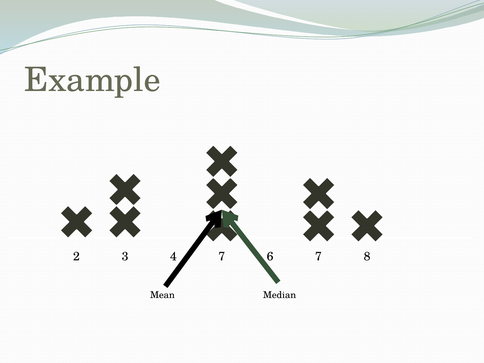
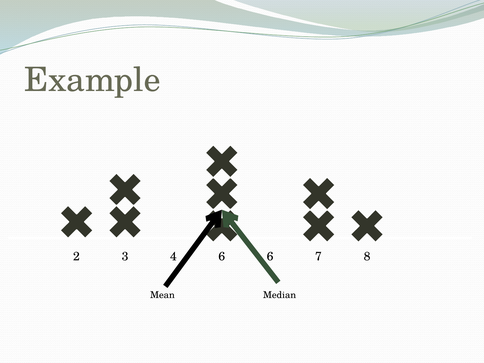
7: 7 -> 6 (222, 257)
